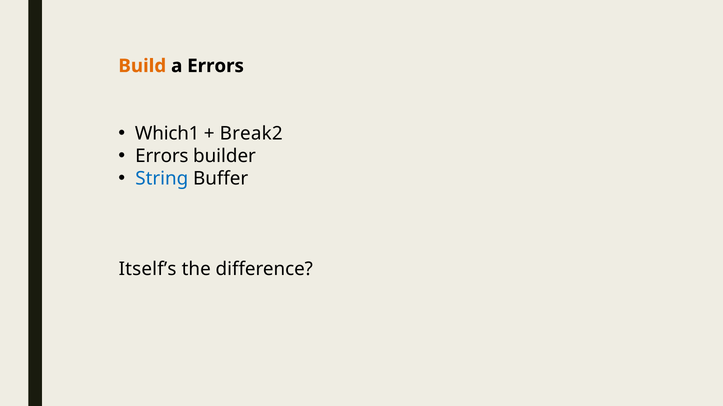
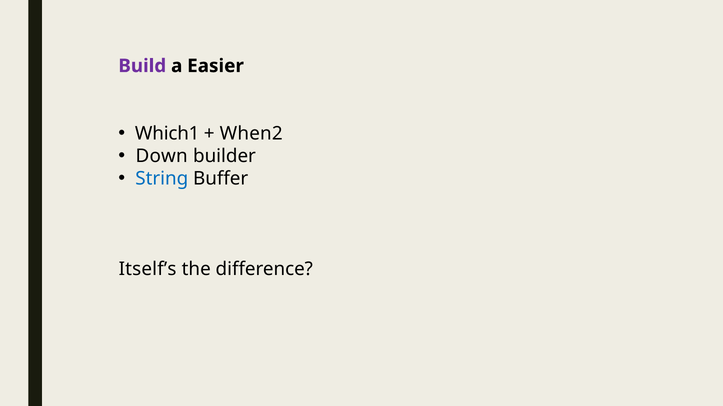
Build colour: orange -> purple (142, 66)
a Errors: Errors -> Easier (215, 66)
Break2: Break2 -> When2 (251, 134)
Errors: Errors -> Down (162, 156)
